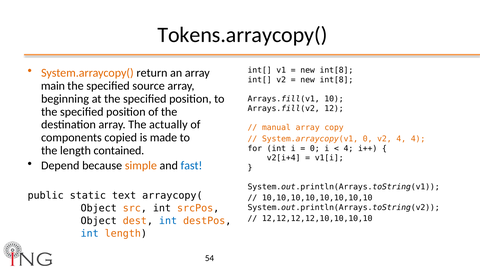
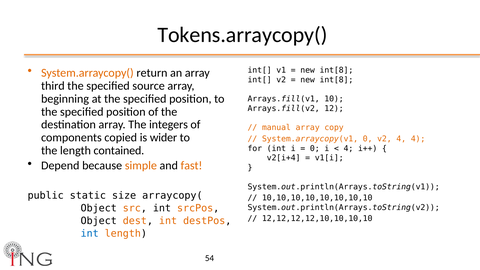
main: main -> third (53, 86)
actually: actually -> integers (168, 125)
made: made -> wider (163, 138)
fast colour: blue -> orange (192, 166)
text: text -> size (124, 196)
int colour: blue -> orange (168, 221)
